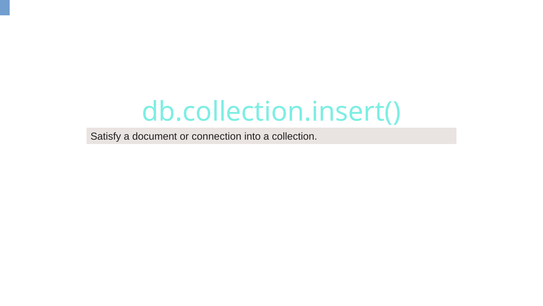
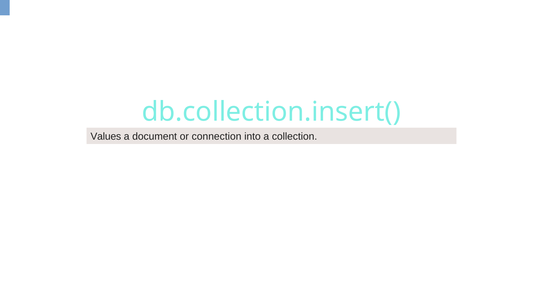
Satisfy: Satisfy -> Values (106, 136)
